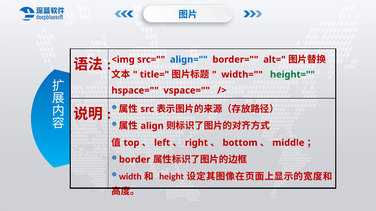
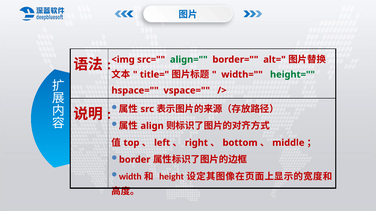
align= colour: blue -> green (189, 60)
